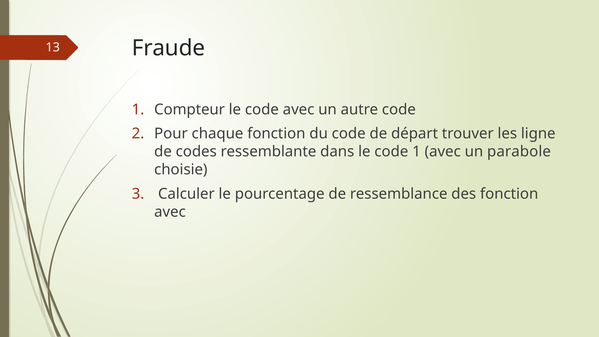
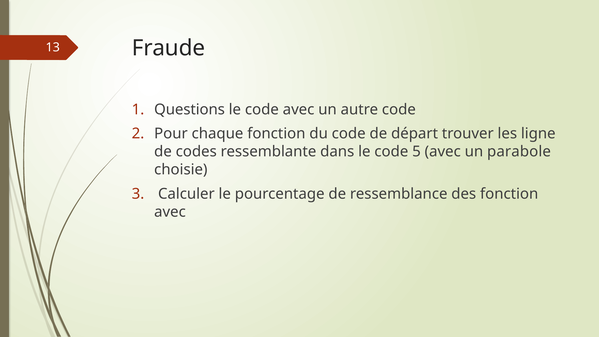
Compteur: Compteur -> Questions (190, 109)
code 1: 1 -> 5 (416, 152)
